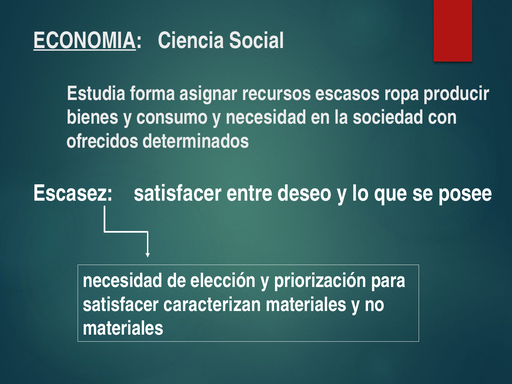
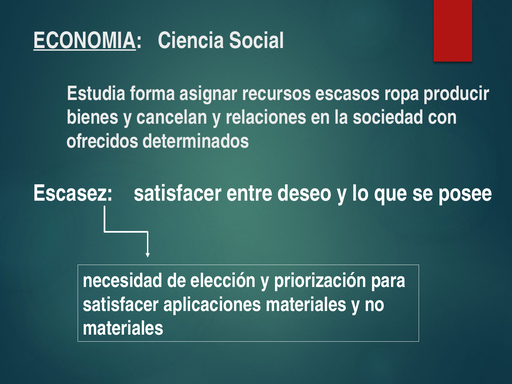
consumo: consumo -> cancelan (172, 117)
y necesidad: necesidad -> relaciones (266, 117)
caracterizan: caracterizan -> aplicaciones (212, 305)
